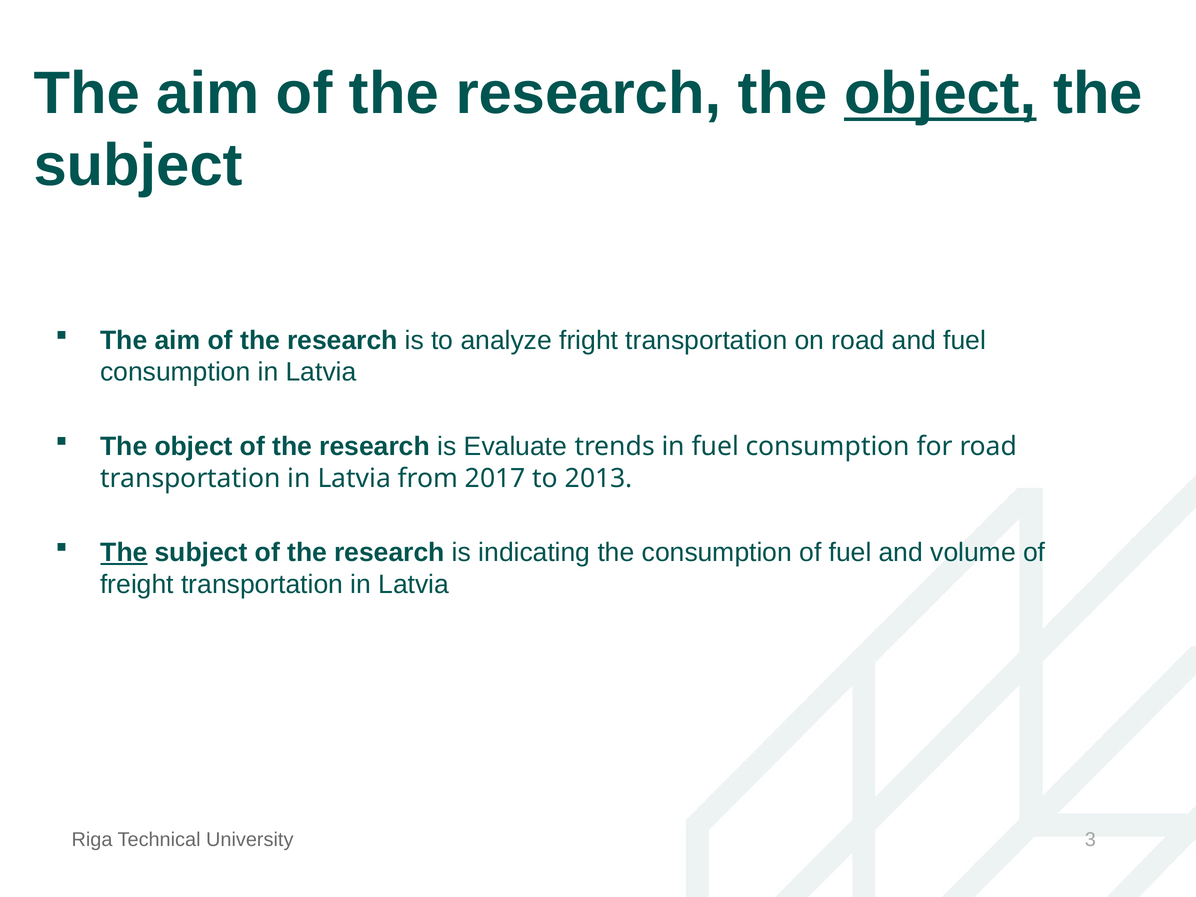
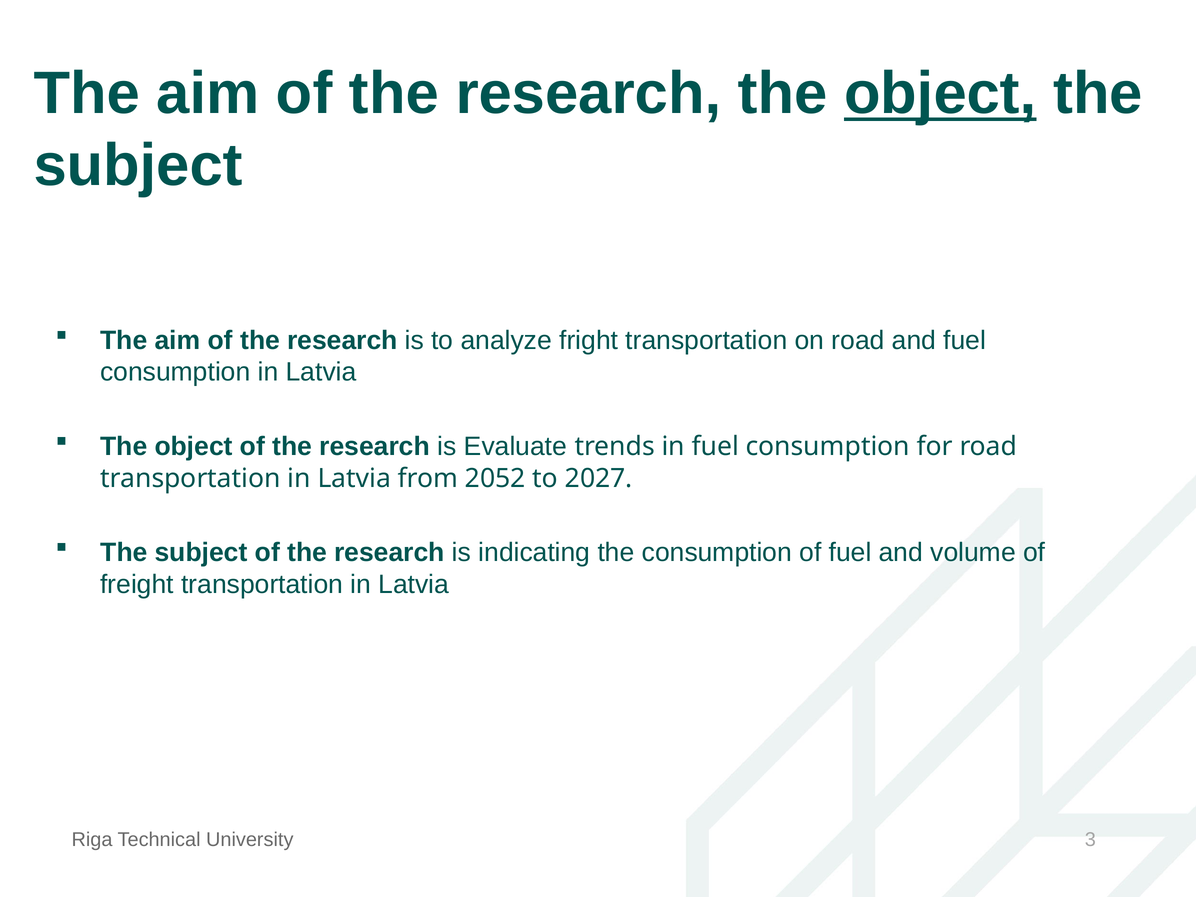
2017: 2017 -> 2052 (495, 478)
2013: 2013 -> 2027 (599, 478)
The underline: present -> none (124, 553)
